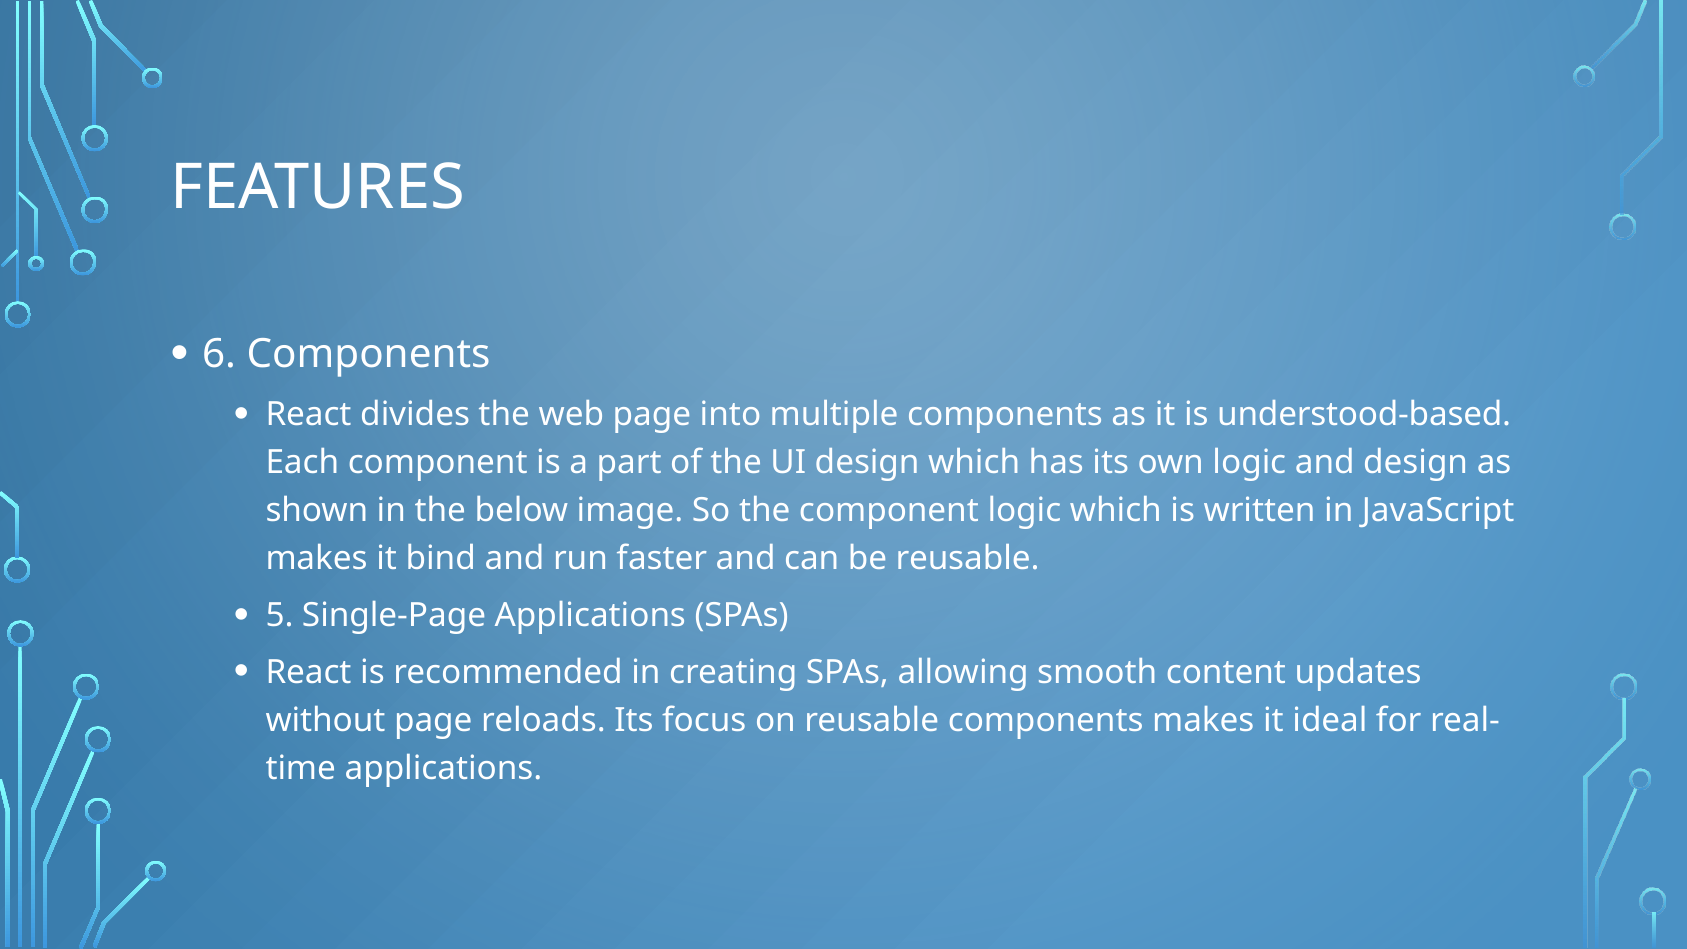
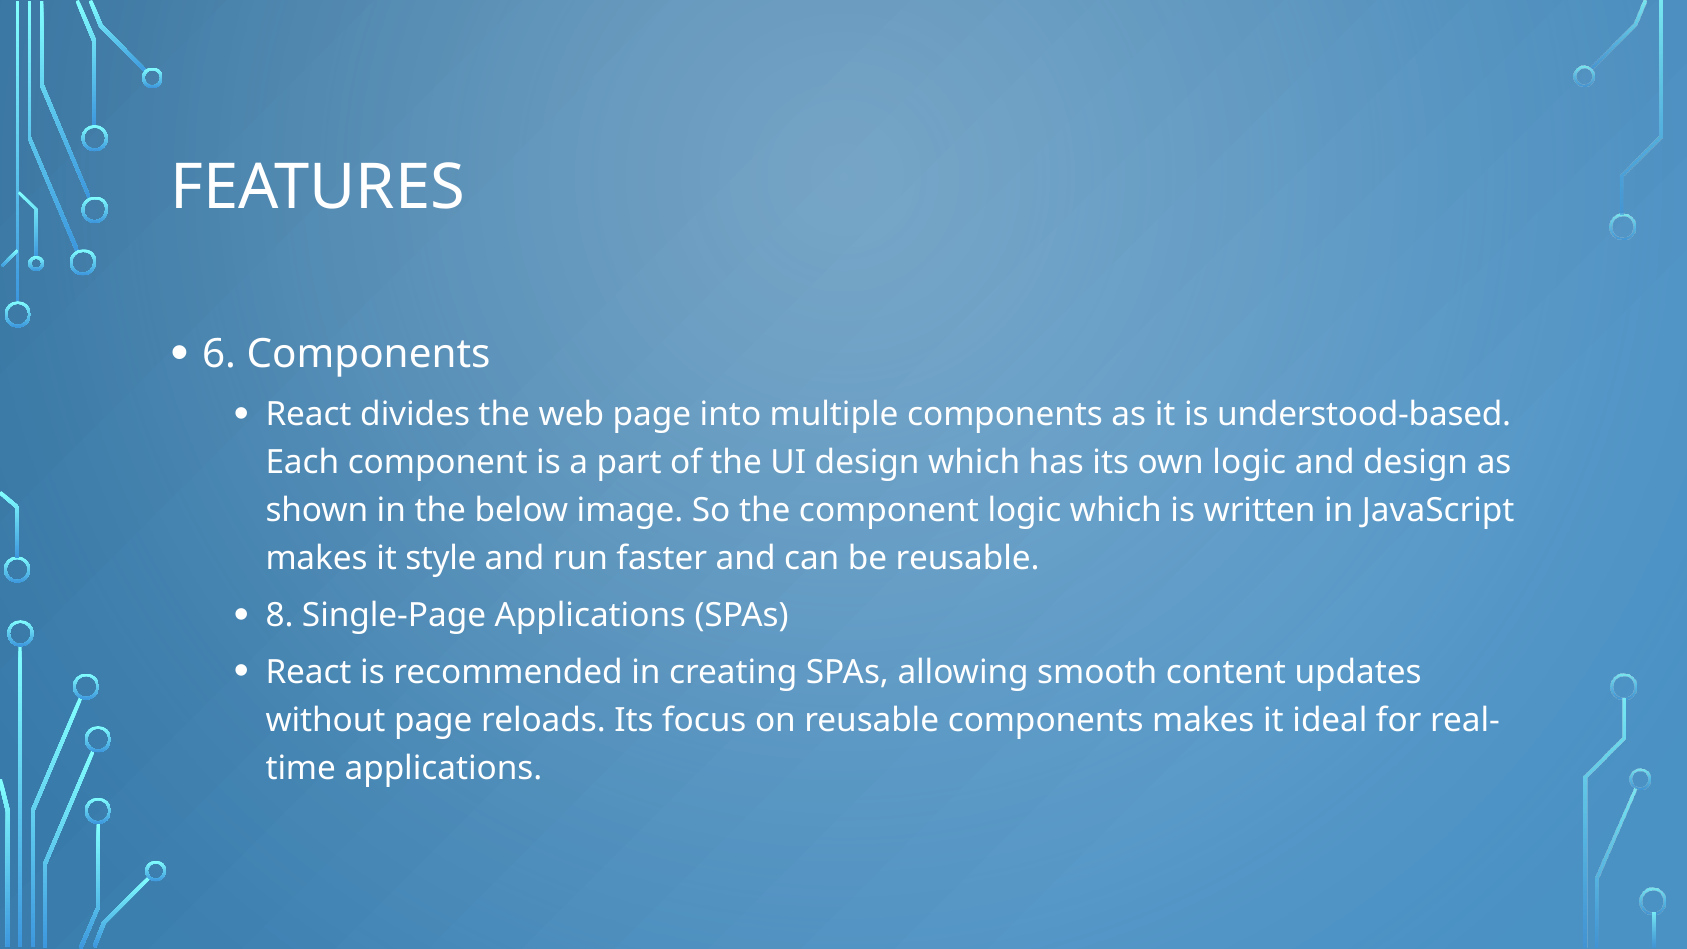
bind: bind -> style (441, 559)
5: 5 -> 8 (279, 616)
